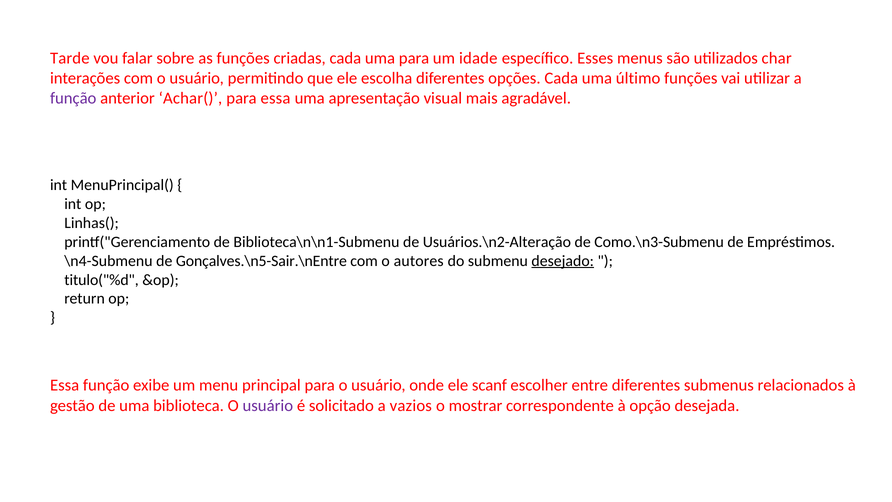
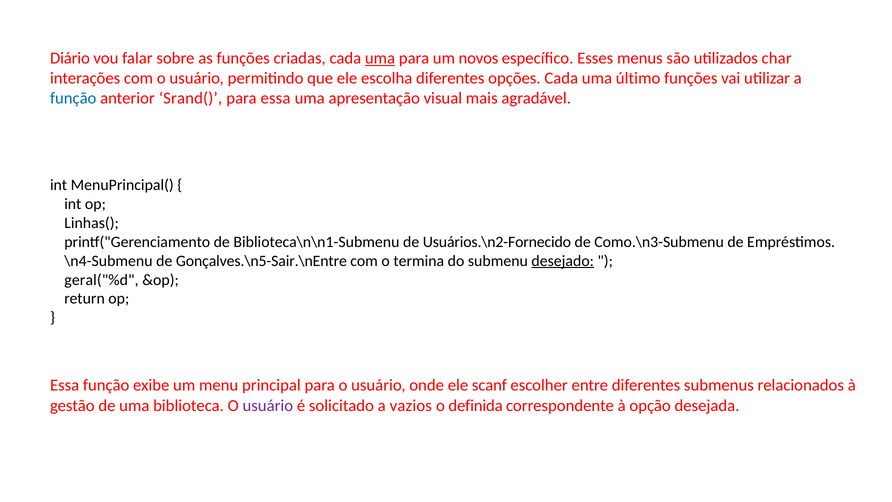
Tarde: Tarde -> Diário (70, 58)
uma underline: none -> present (380, 58)
idade: idade -> novos (478, 58)
função colour: purple -> blue (73, 98)
Achar(: Achar( -> Srand( (190, 98)
Usuários.\n2-Alteração: Usuários.\n2-Alteração -> Usuários.\n2-Fornecido (497, 242)
autores: autores -> termina (419, 261)
titulo("%d: titulo("%d -> geral("%d (101, 280)
mostrar: mostrar -> definida (476, 405)
